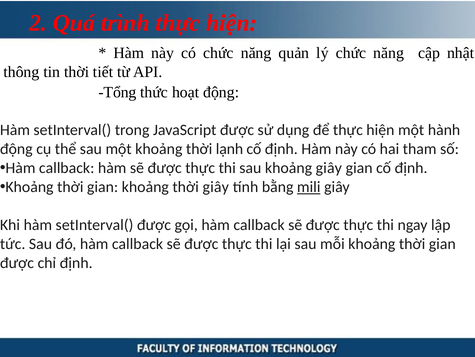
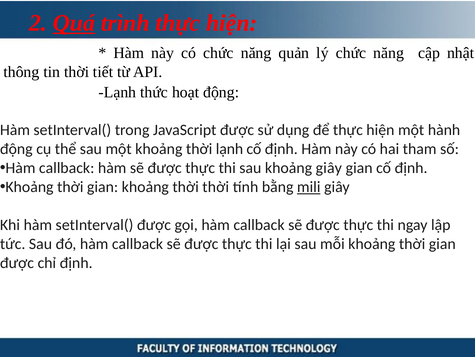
Quá underline: none -> present (74, 23)
Tổng: Tổng -> Lạnh (117, 92)
thời giây: giây -> thời (216, 187)
